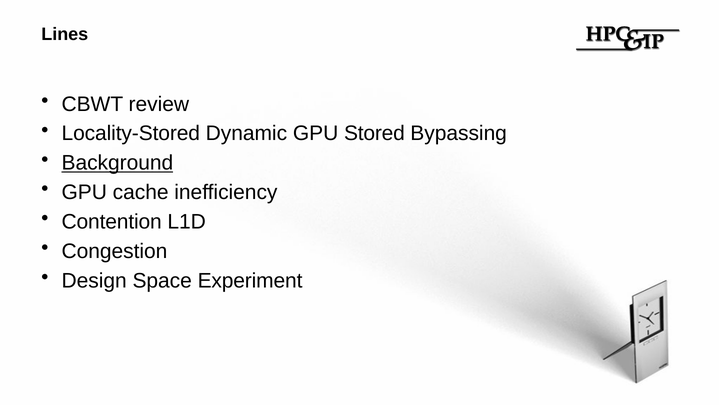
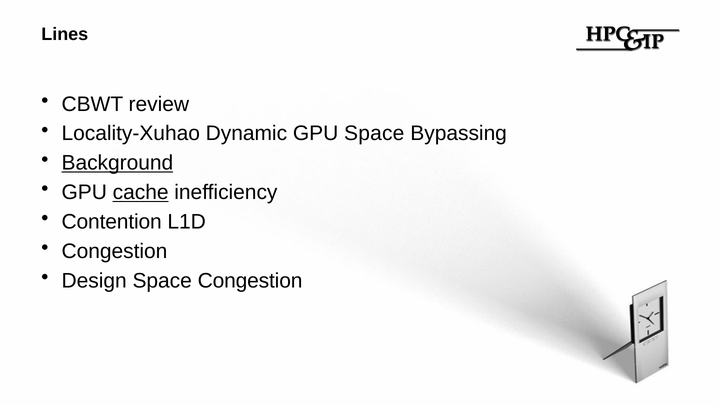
Locality-Stored: Locality-Stored -> Locality-Xuhao (131, 133)
GPU Stored: Stored -> Space (374, 133)
cache underline: none -> present (141, 192)
Space Experiment: Experiment -> Congestion (250, 280)
